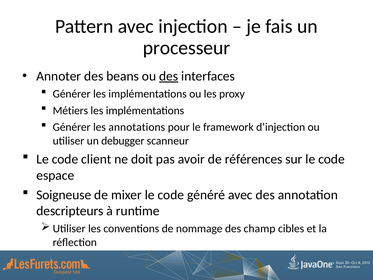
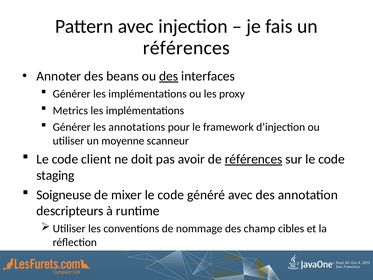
processeur: processeur -> références (186, 48)
Métiers: Métiers -> Metrics (70, 110)
debugger: debugger -> moyenne (123, 141)
références underline: none -> present (254, 159)
espace: espace -> staging (55, 175)
